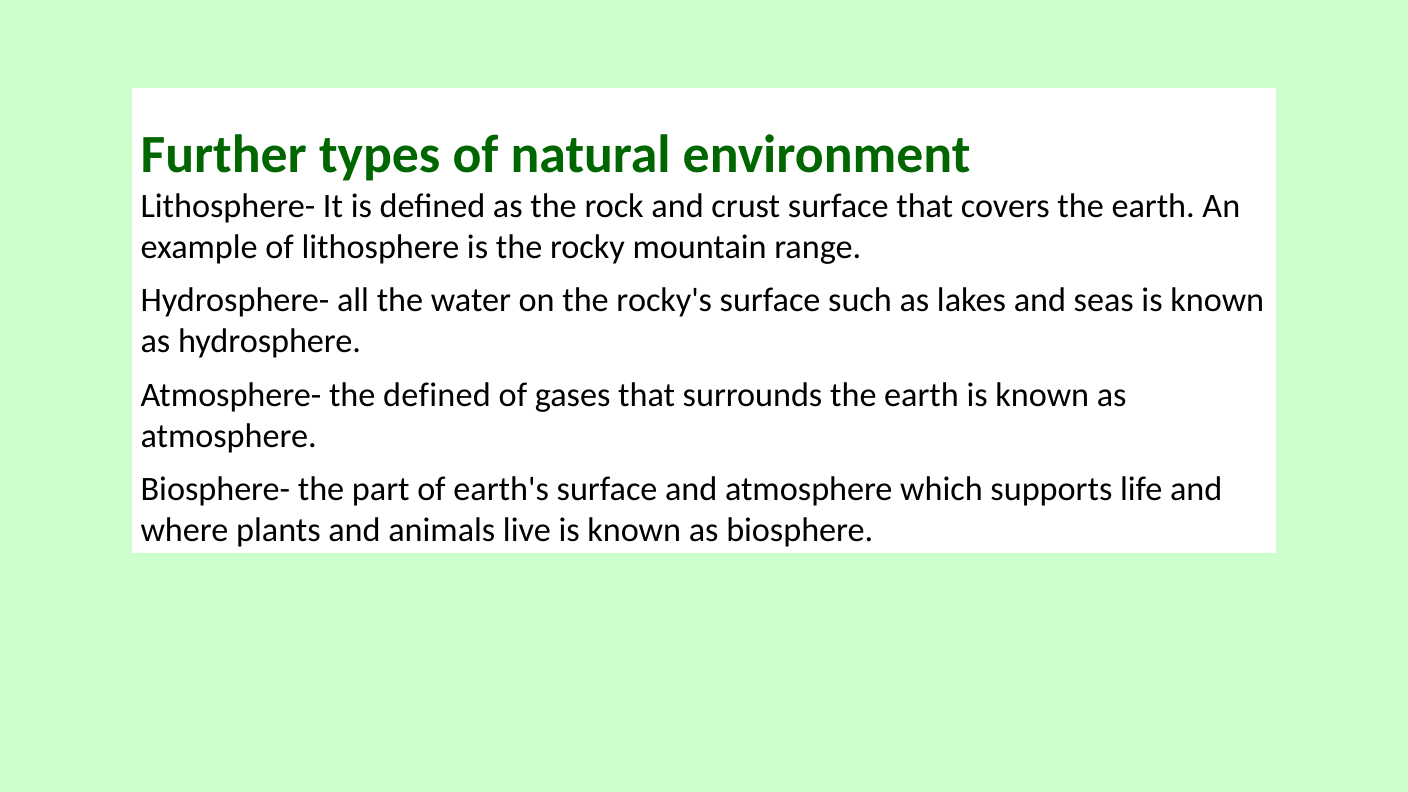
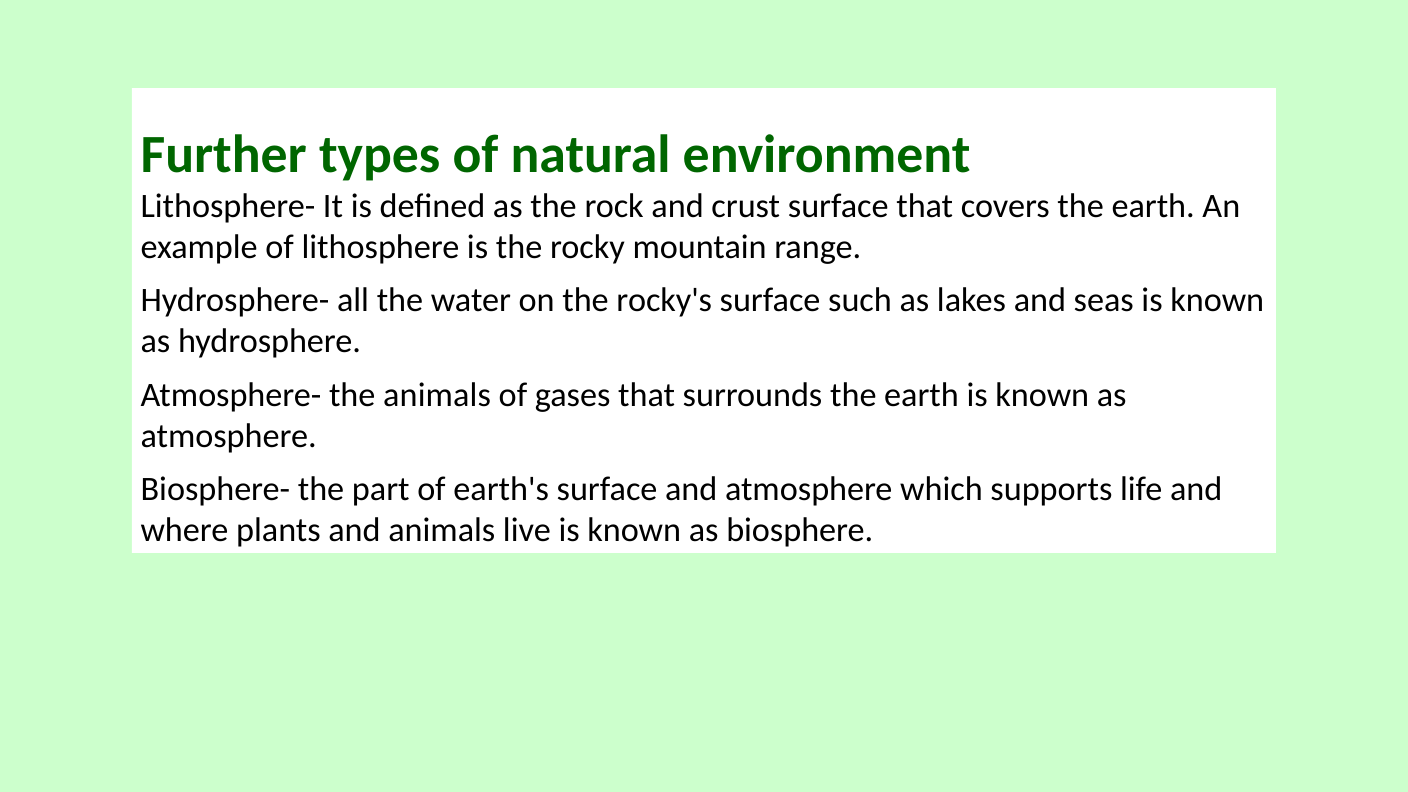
the defined: defined -> animals (437, 395)
